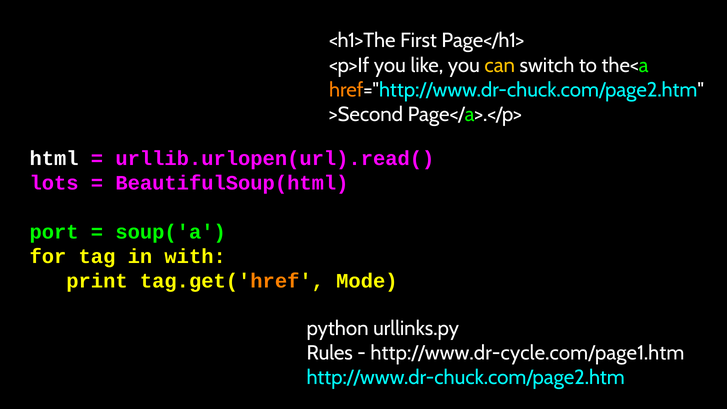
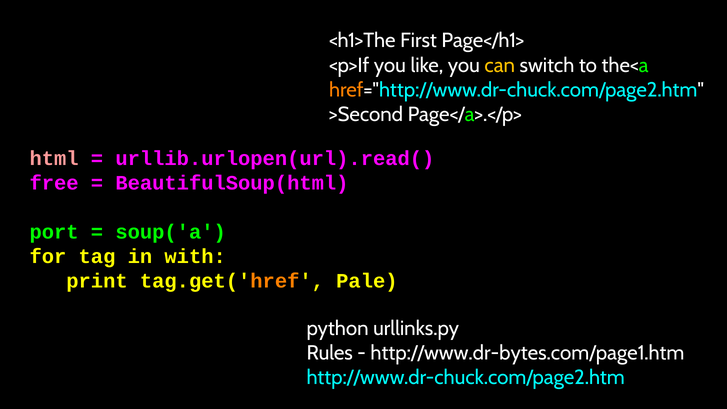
html colour: white -> pink (54, 158)
lots: lots -> free (54, 183)
Mode: Mode -> Pale (367, 281)
http://www.dr-cycle.com/page1.htm: http://www.dr-cycle.com/page1.htm -> http://www.dr-bytes.com/page1.htm (527, 353)
